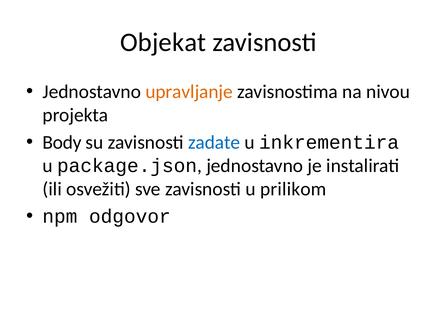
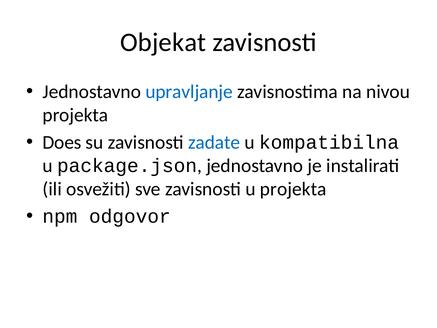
upravljanje colour: orange -> blue (189, 92)
Body: Body -> Does (62, 142)
inkrementira: inkrementira -> kompatibilna (329, 142)
u prilikom: prilikom -> projekta (293, 189)
